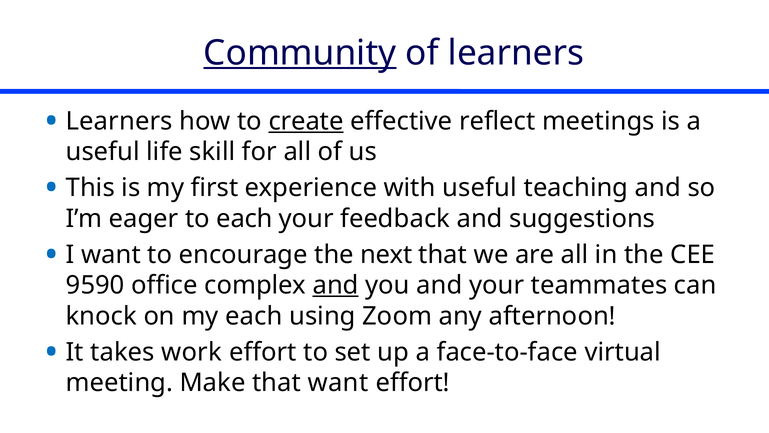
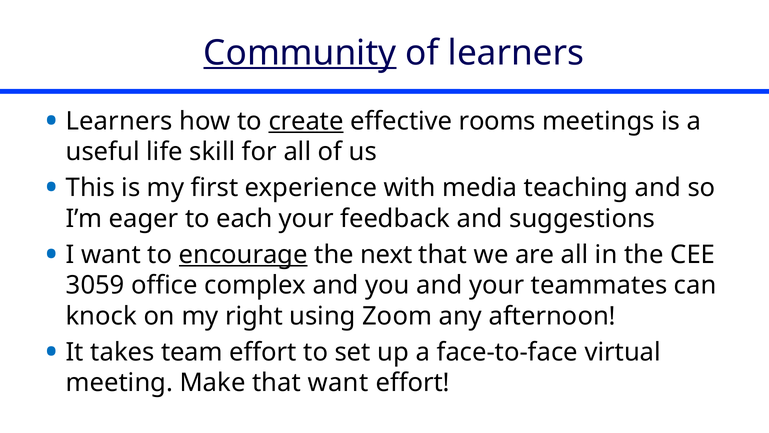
reflect: reflect -> rooms (497, 121)
with useful: useful -> media (480, 188)
encourage underline: none -> present (243, 254)
9590: 9590 -> 3059 (95, 285)
and underline: present -> none (336, 285)
my each: each -> right (254, 316)
work: work -> team (192, 352)
